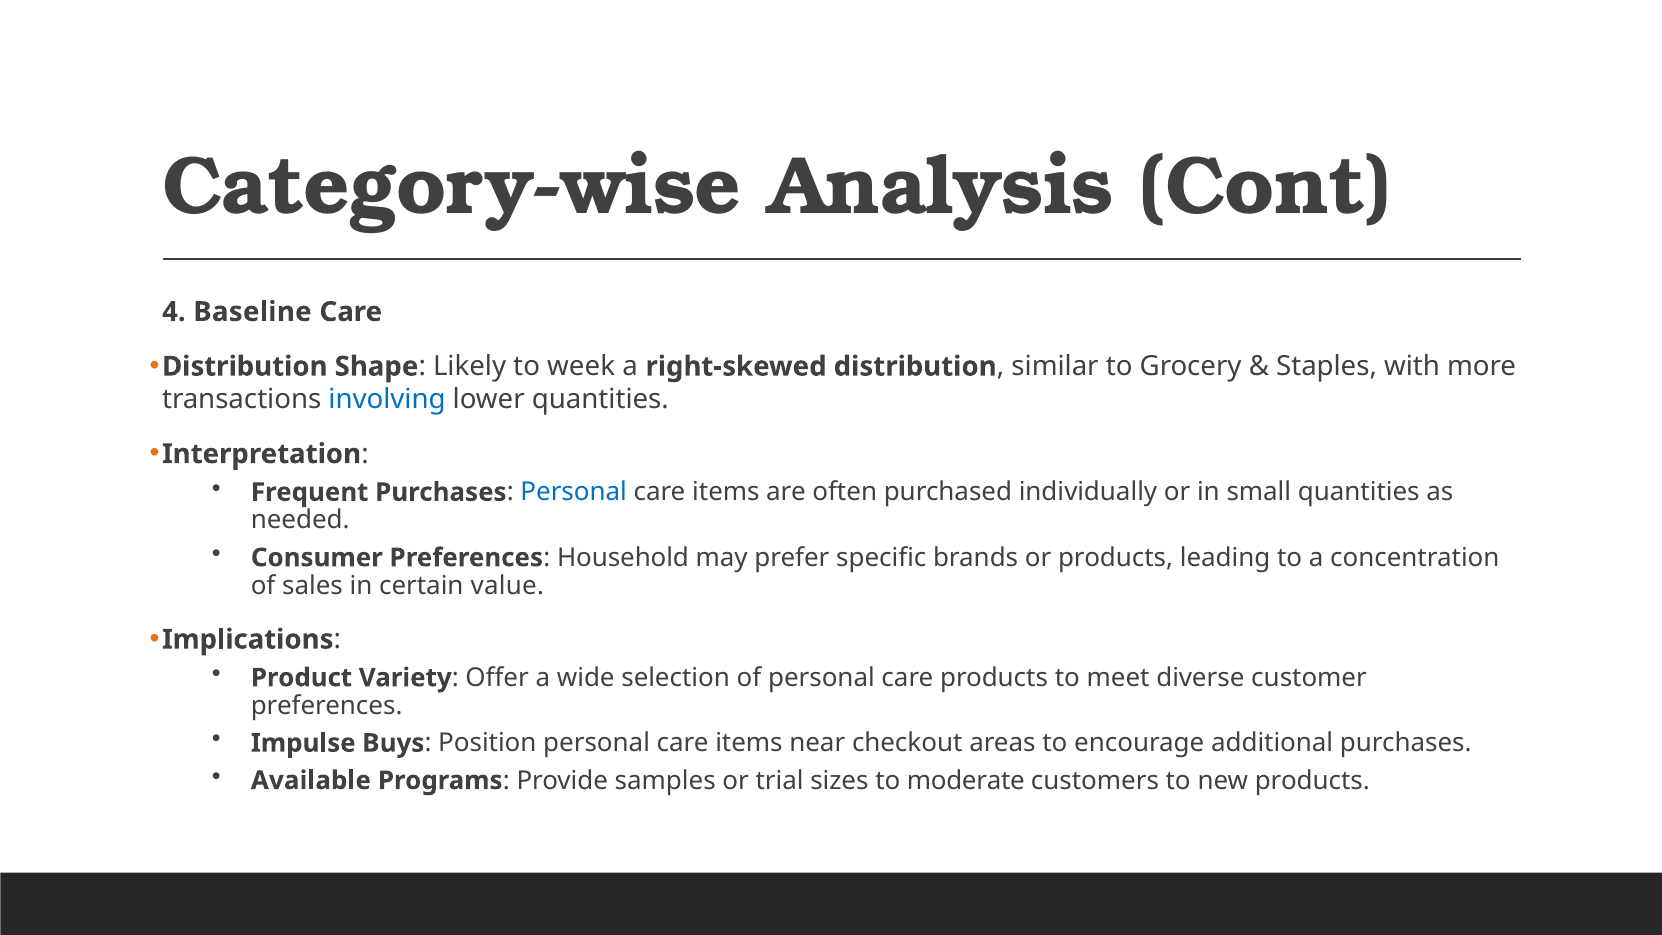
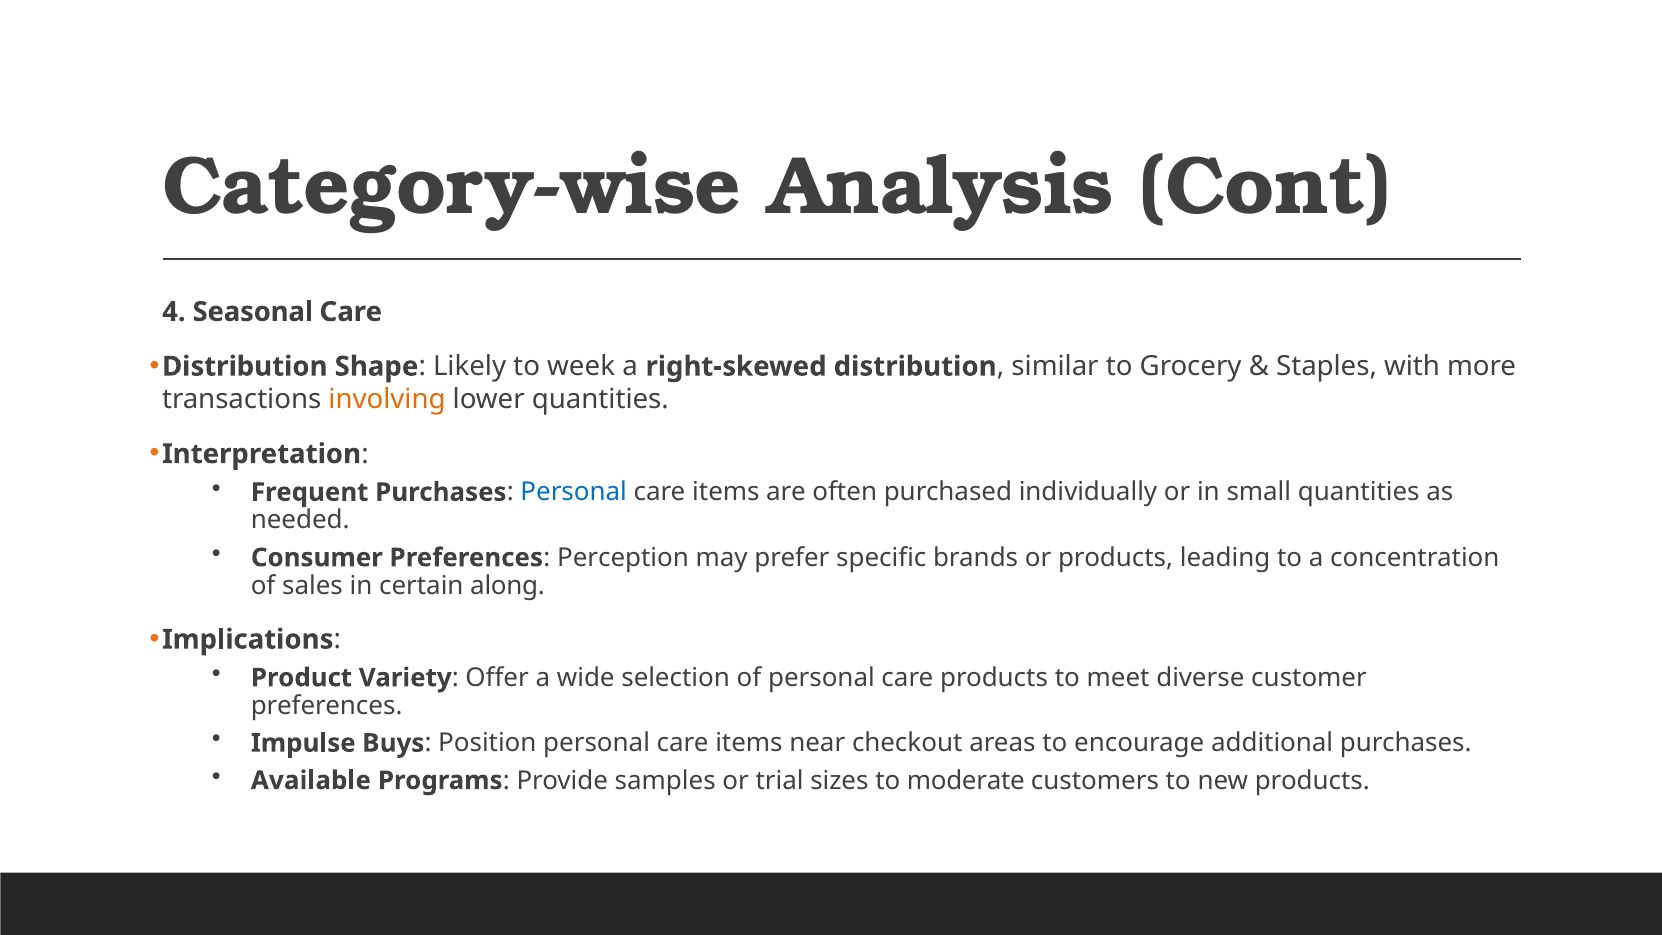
Baseline: Baseline -> Seasonal (253, 312)
involving colour: blue -> orange (387, 399)
Household: Household -> Perception (623, 558)
value: value -> along (508, 586)
